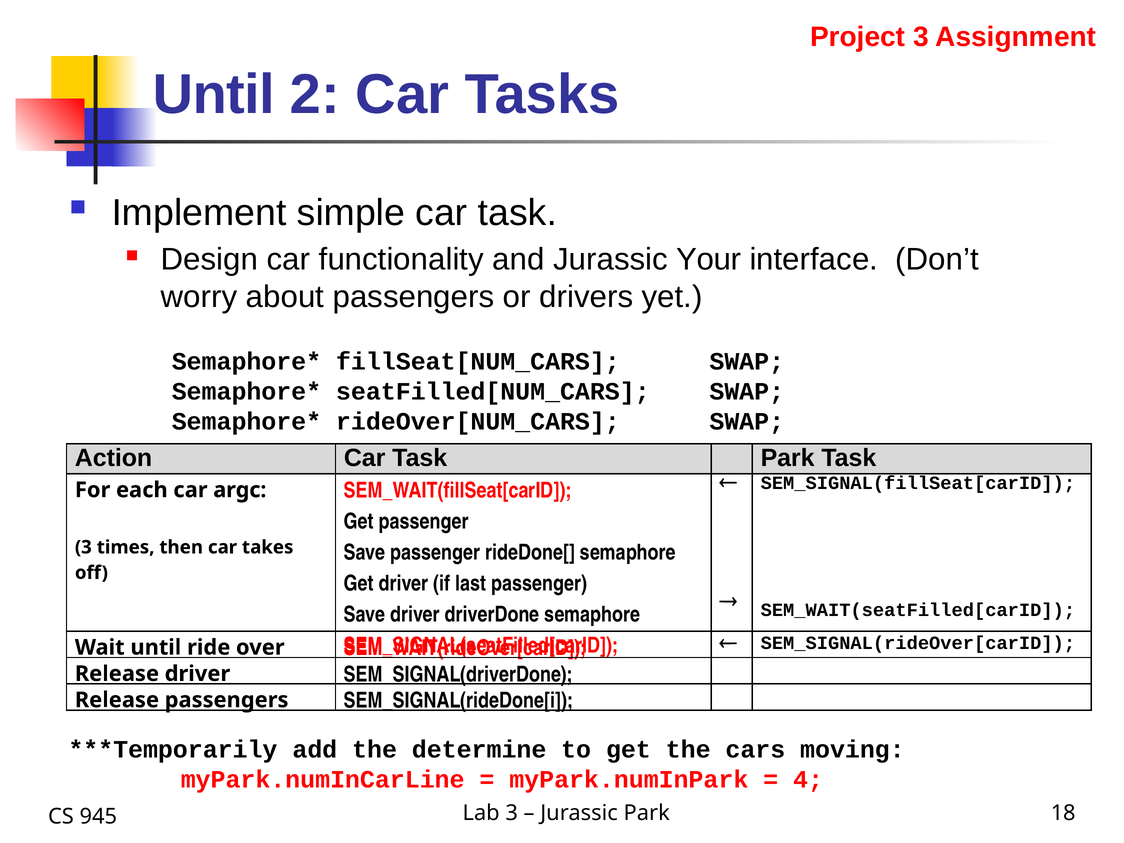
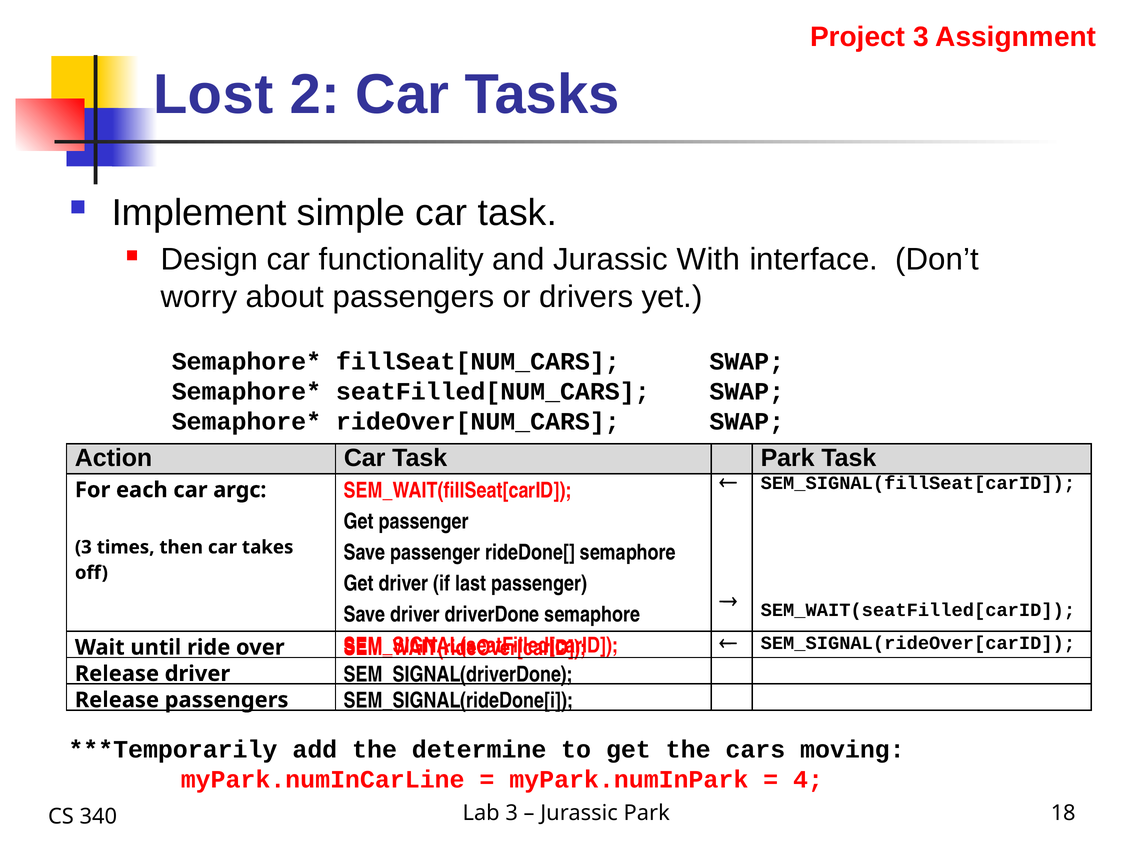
Until: Until -> Lost (213, 95)
Your: Your -> With (709, 260)
945: 945 -> 340 (98, 816)
